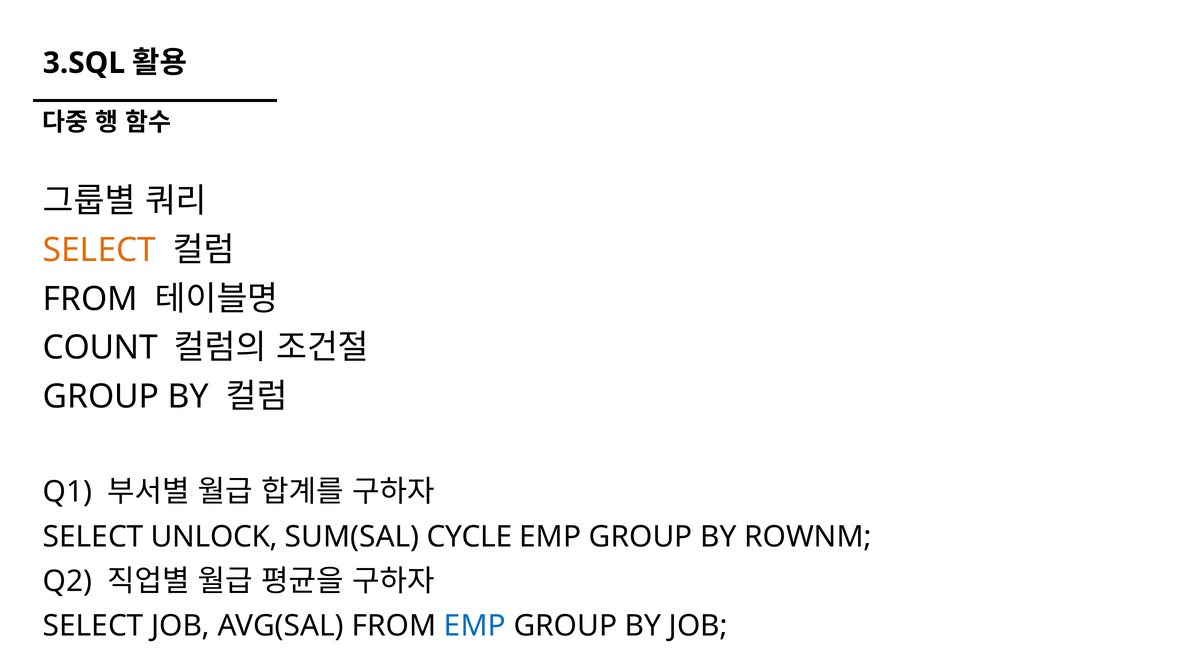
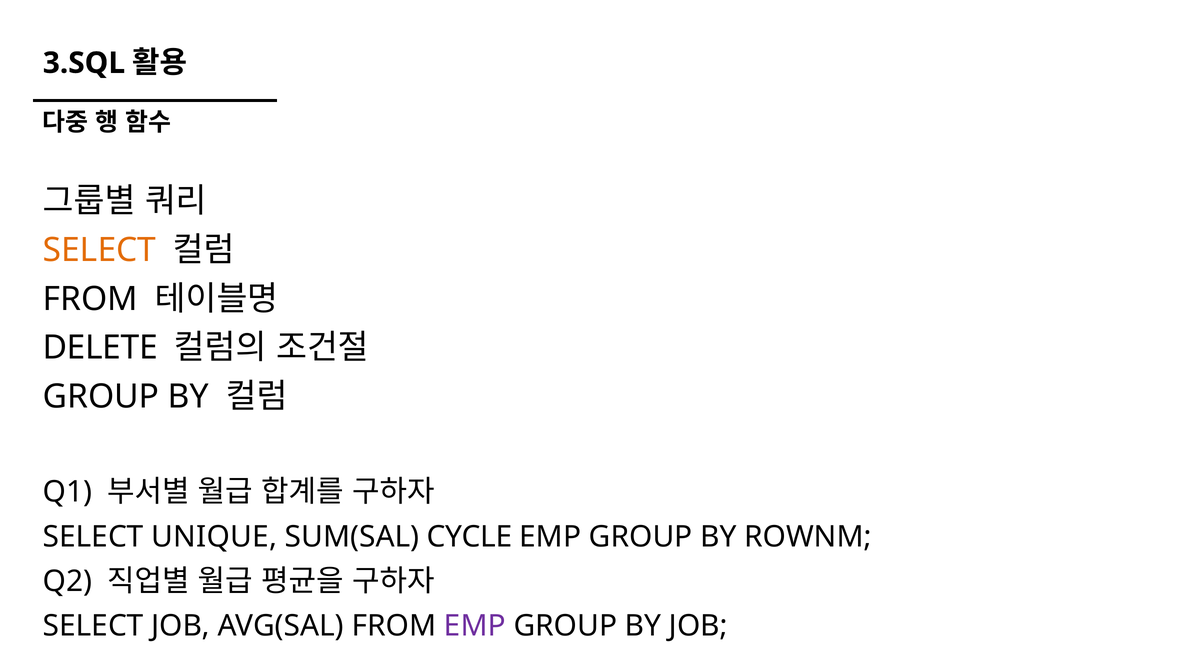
COUNT: COUNT -> DELETE (100, 348)
UNLOCK: UNLOCK -> UNIQUE (214, 537)
EMP colour: blue -> purple (475, 626)
